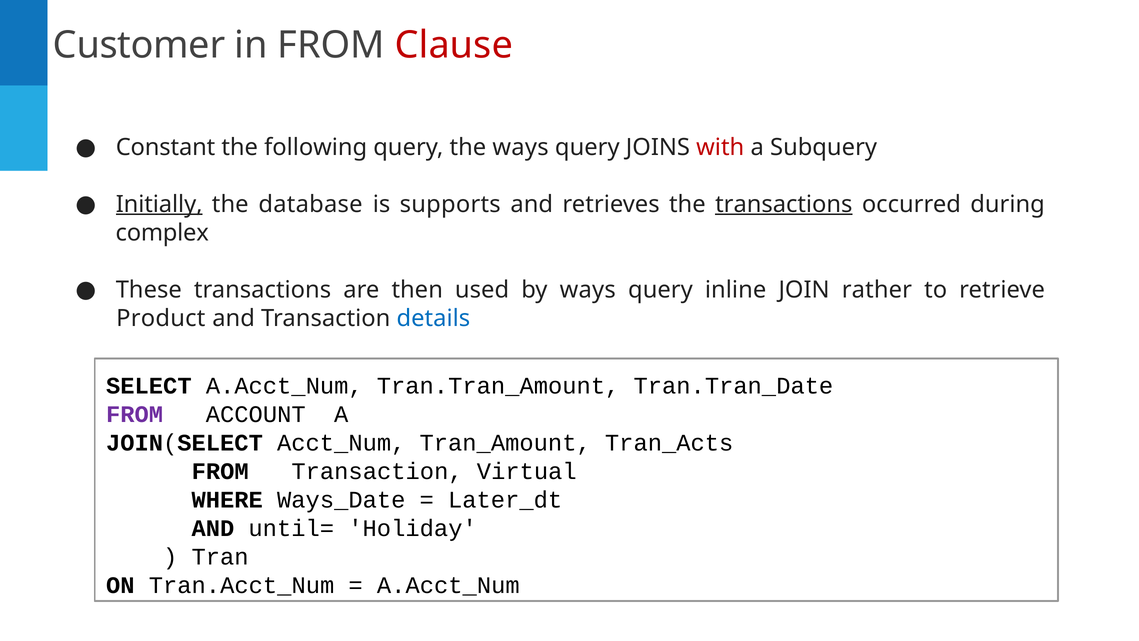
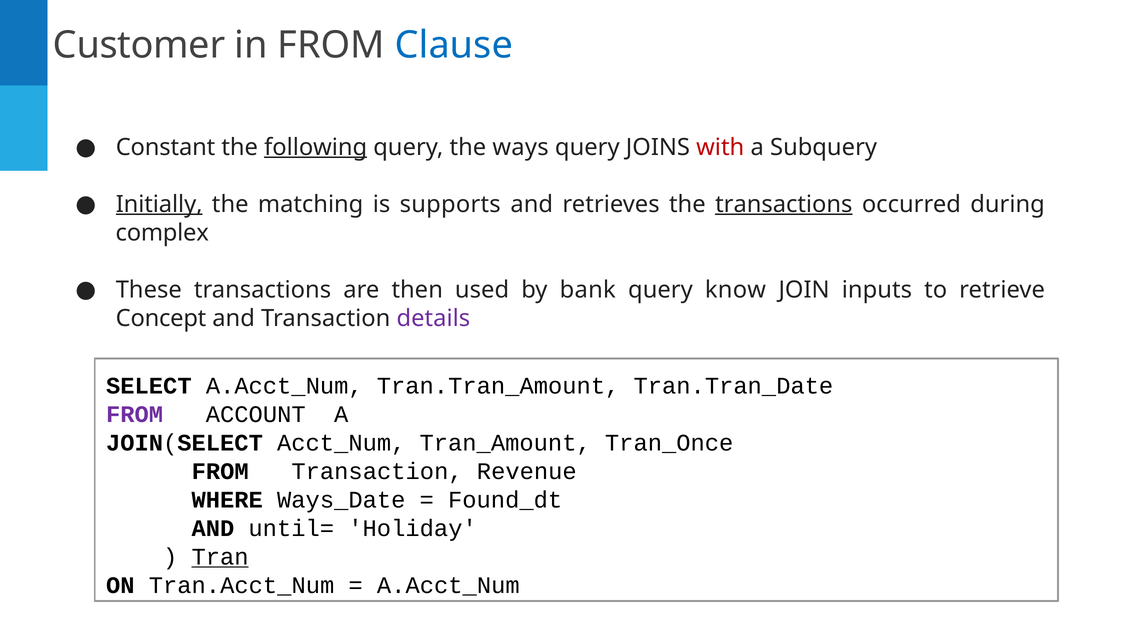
Clause colour: red -> blue (454, 45)
following underline: none -> present (316, 147)
database: database -> matching (311, 204)
by ways: ways -> bank (588, 290)
inline: inline -> know (735, 290)
rather: rather -> inputs (877, 290)
Product: Product -> Concept (161, 318)
details colour: blue -> purple (433, 318)
Tran_Acts: Tran_Acts -> Tran_Once (669, 443)
Virtual: Virtual -> Revenue (527, 471)
Later_dt: Later_dt -> Found_dt (505, 500)
Tran underline: none -> present (220, 557)
